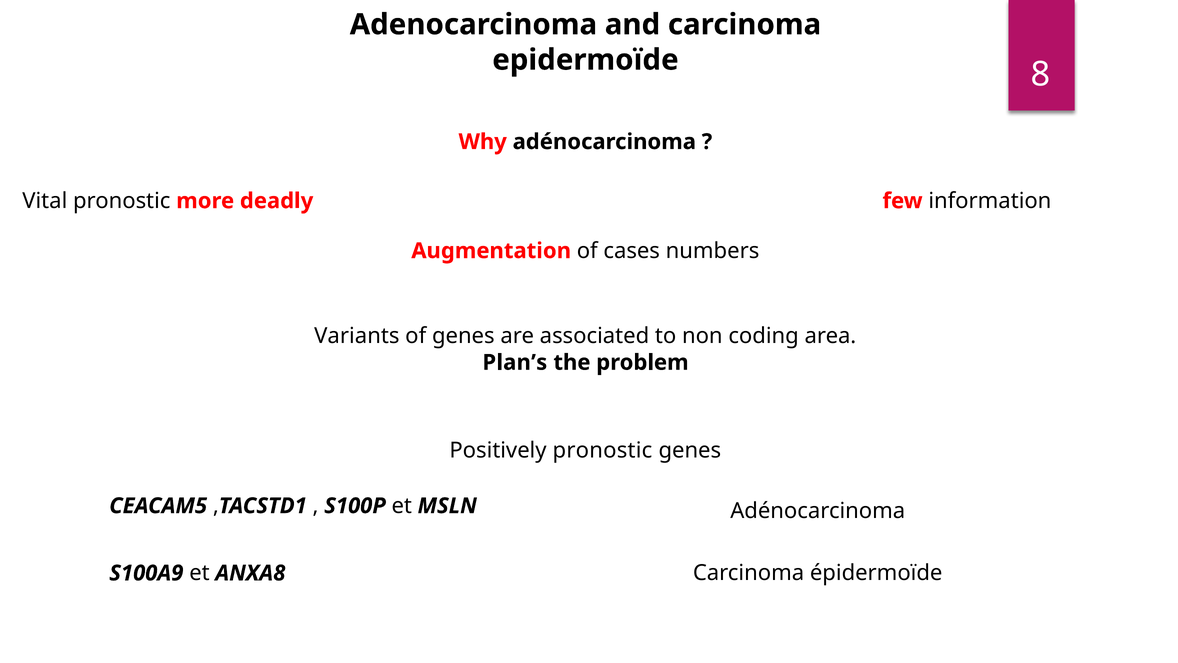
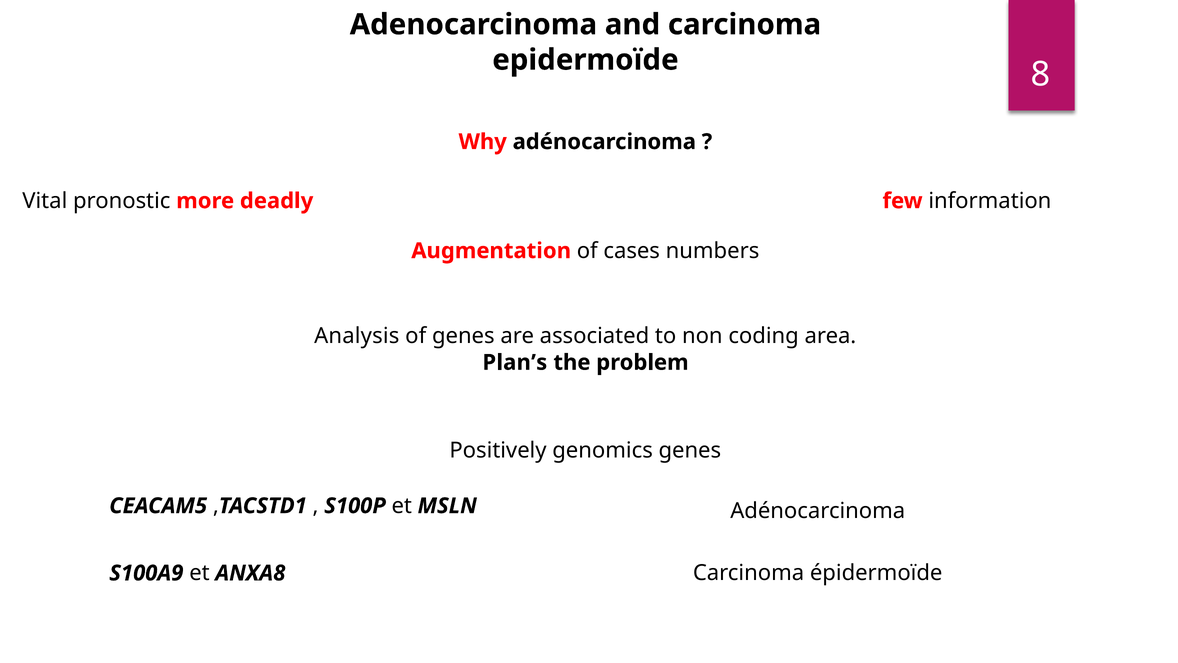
Variants: Variants -> Analysis (357, 336)
Positively pronostic: pronostic -> genomics (603, 450)
